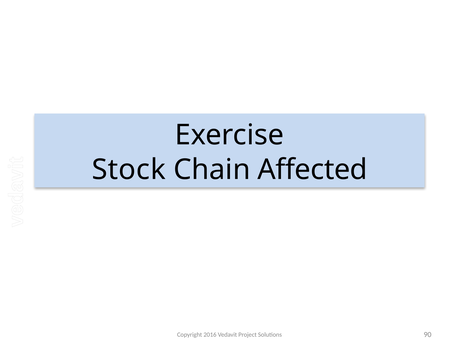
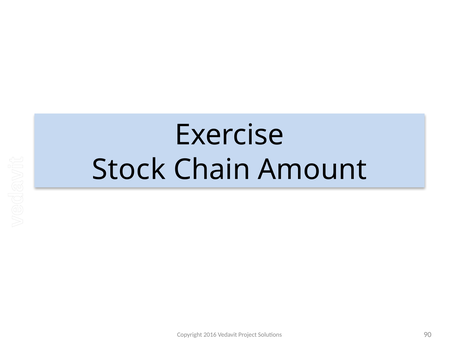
Affected: Affected -> Amount (312, 170)
